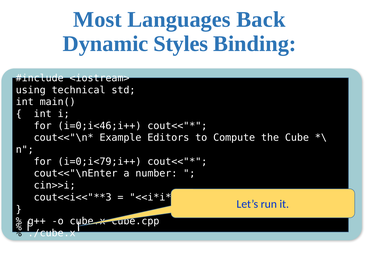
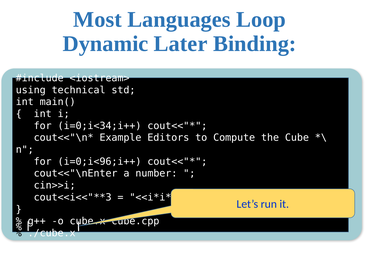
Back: Back -> Loop (261, 20)
Styles: Styles -> Later (181, 44)
i=0;i<46;i++: i=0;i<46;i++ -> i=0;i<34;i++ (100, 126)
i=0;i<79;i++: i=0;i<79;i++ -> i=0;i<96;i++ (100, 162)
